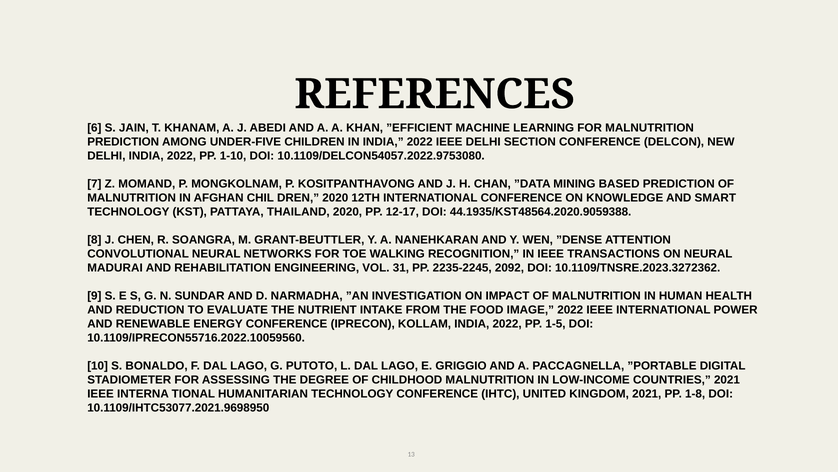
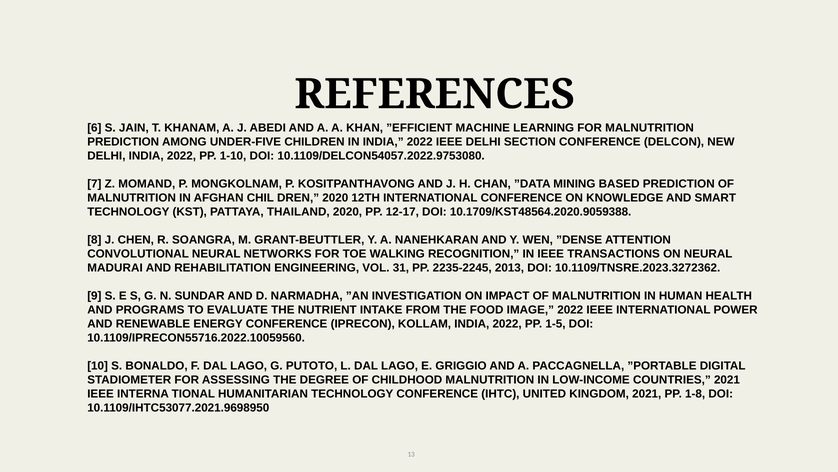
44.1935/KST48564.2020.9059388: 44.1935/KST48564.2020.9059388 -> 10.1709/KST48564.2020.9059388 (541, 212)
2092: 2092 -> 2013 (509, 268)
REDUCTION: REDUCTION -> PROGRAMS (150, 309)
